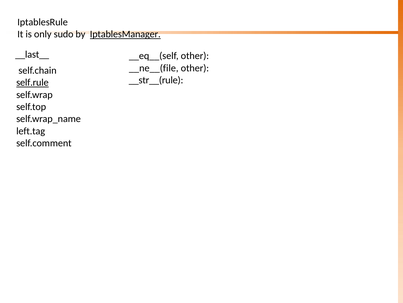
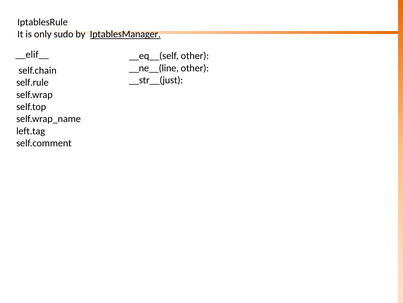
__last__: __last__ -> __elif__ (32, 54)
__ne__(file: __ne__(file -> __ne__(line (154, 68)
__str__(rule: __str__(rule -> __str__(just (156, 80)
self.rule underline: present -> none (32, 82)
